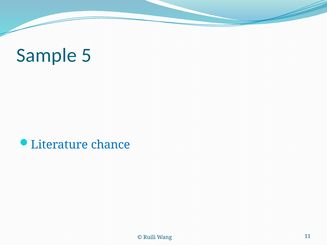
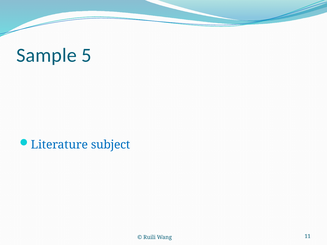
chance: chance -> subject (111, 145)
